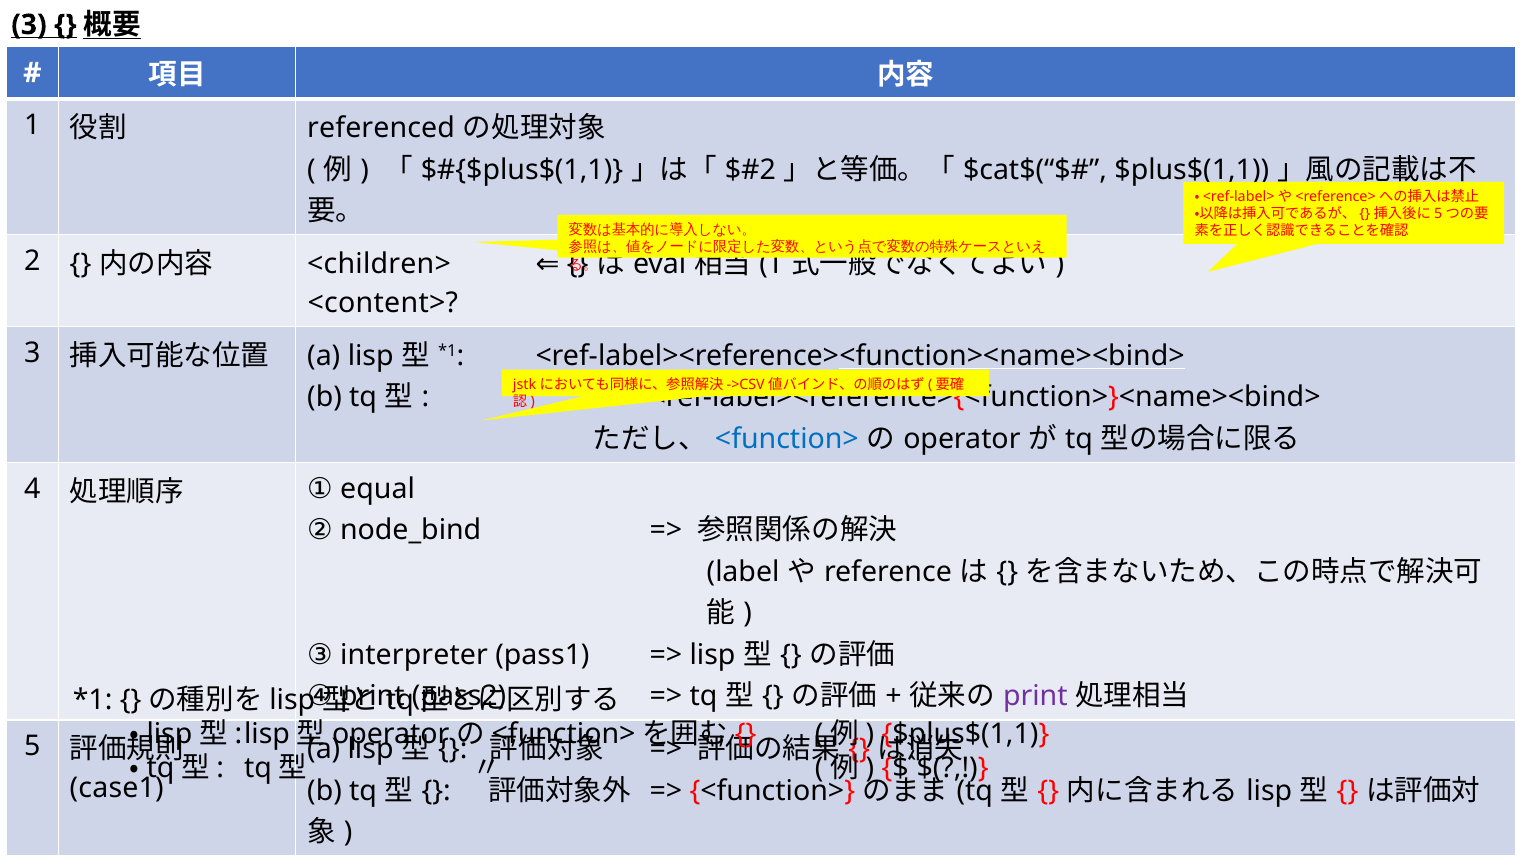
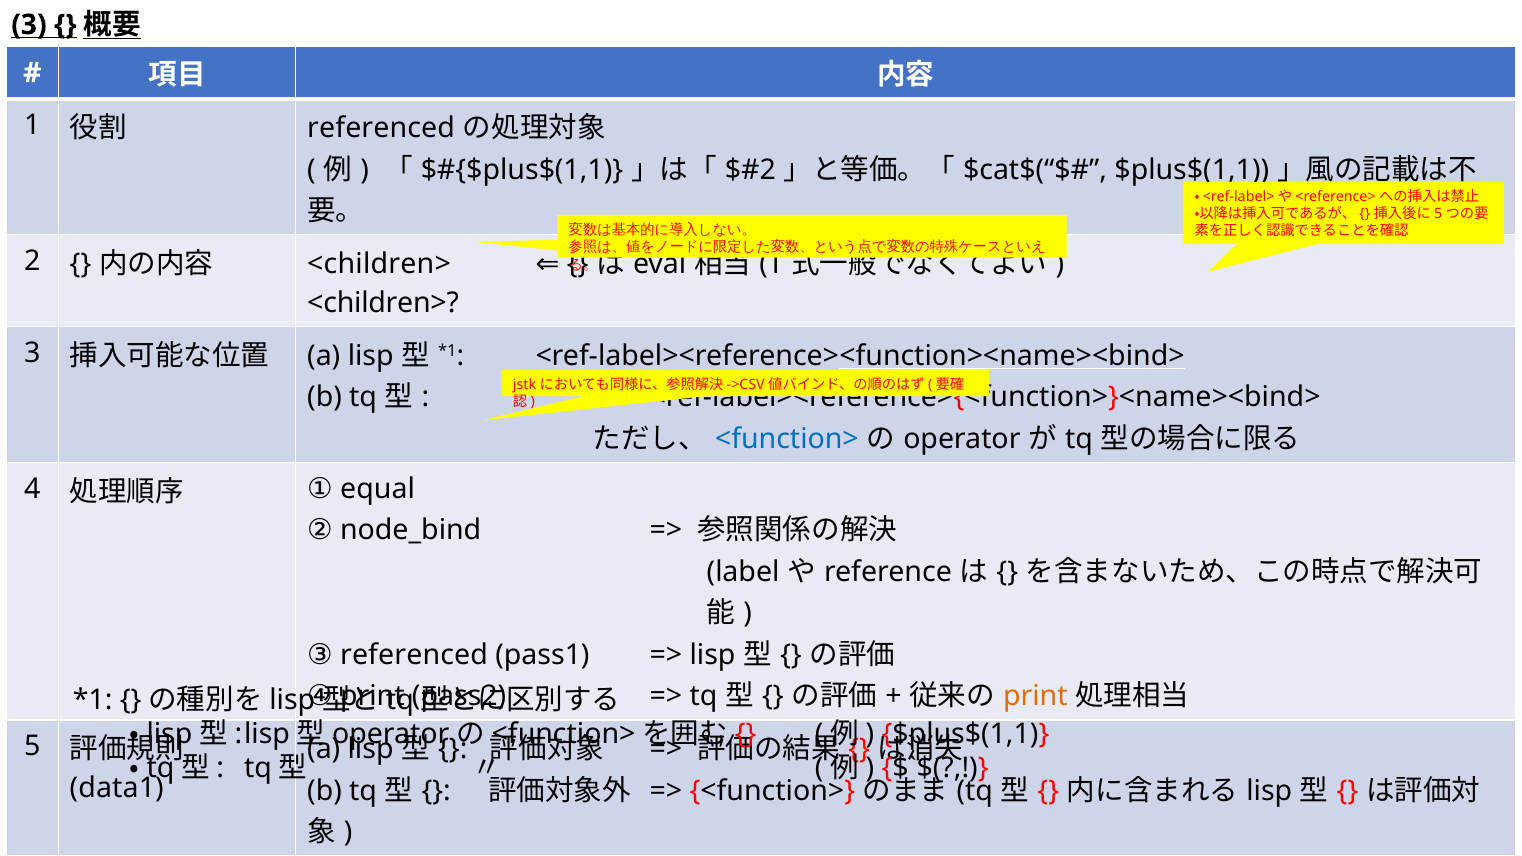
<content>: <content> -> <children> (383, 303)
③ interpreter: interpreter -> referenced (414, 655)
print colour: purple -> orange (1035, 696)
case1: case1 -> data1 (117, 788)
